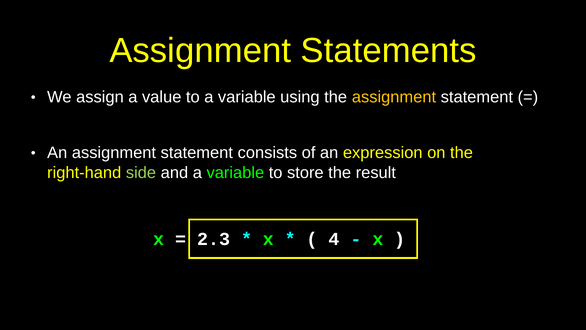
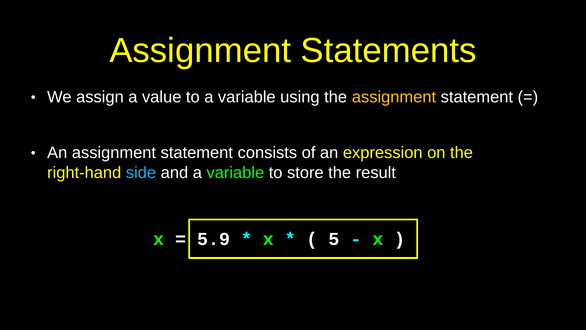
side colour: light green -> light blue (141, 172)
2.3: 2.3 -> 5.9 (214, 239)
4: 4 -> 5 (334, 239)
